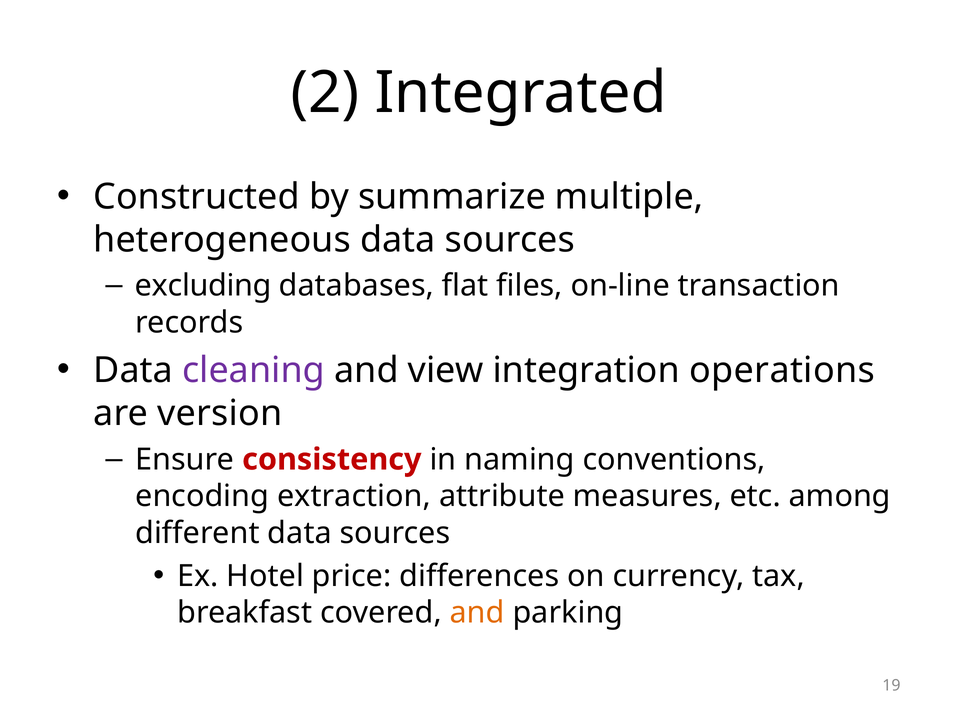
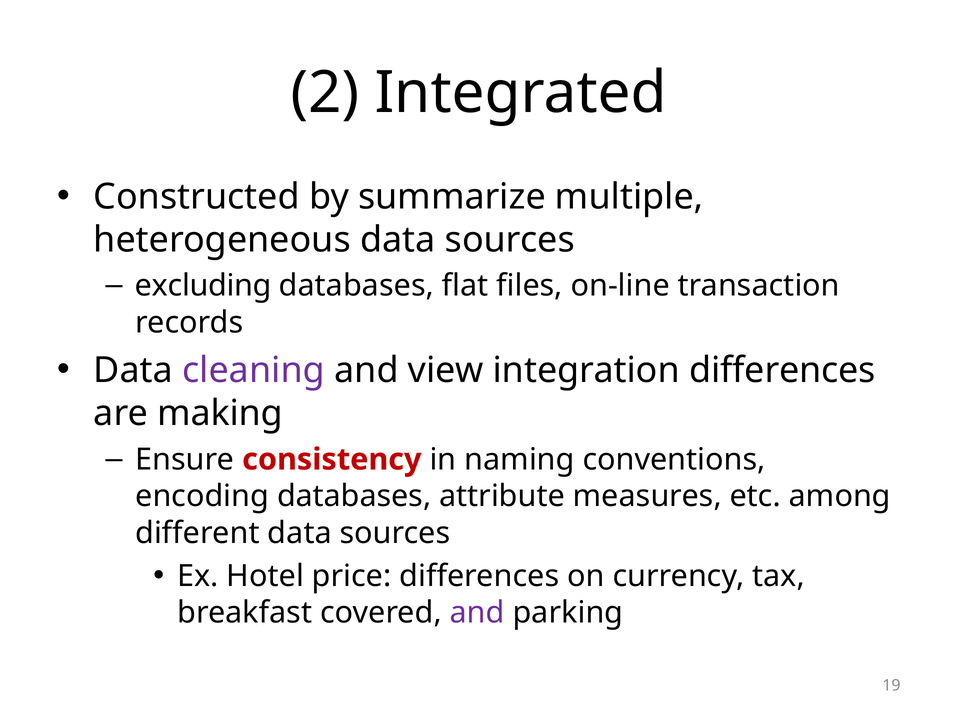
integration operations: operations -> differences (782, 370)
version: version -> making (220, 413)
encoding extraction: extraction -> databases (354, 496)
and colour: orange -> purple (477, 612)
